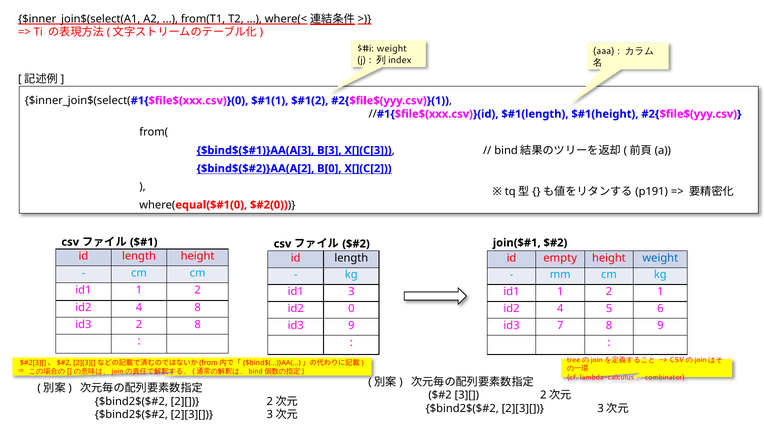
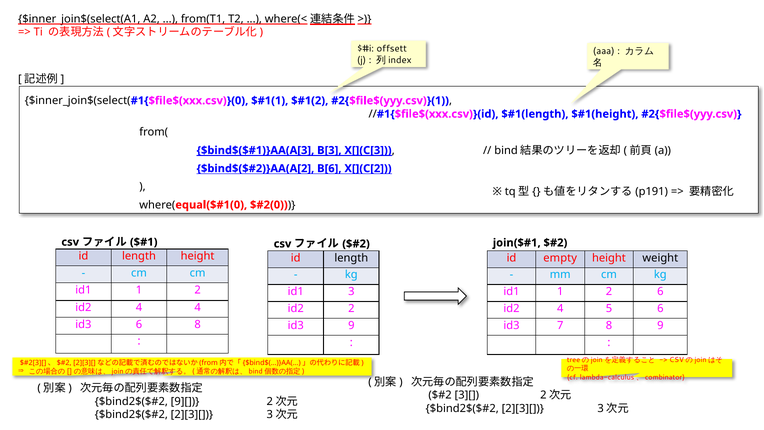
weight: weight -> offsett (392, 49)
B[0: B[0 -> B[6 (329, 168)
weight colour: blue -> black (660, 258)
2 1: 1 -> 6 (660, 291)
4 8: 8 -> 4 (198, 307)
id2 0: 0 -> 2 (351, 308)
id3 2: 2 -> 6 (139, 324)
2][: 2][ -> 9][ (185, 401)
